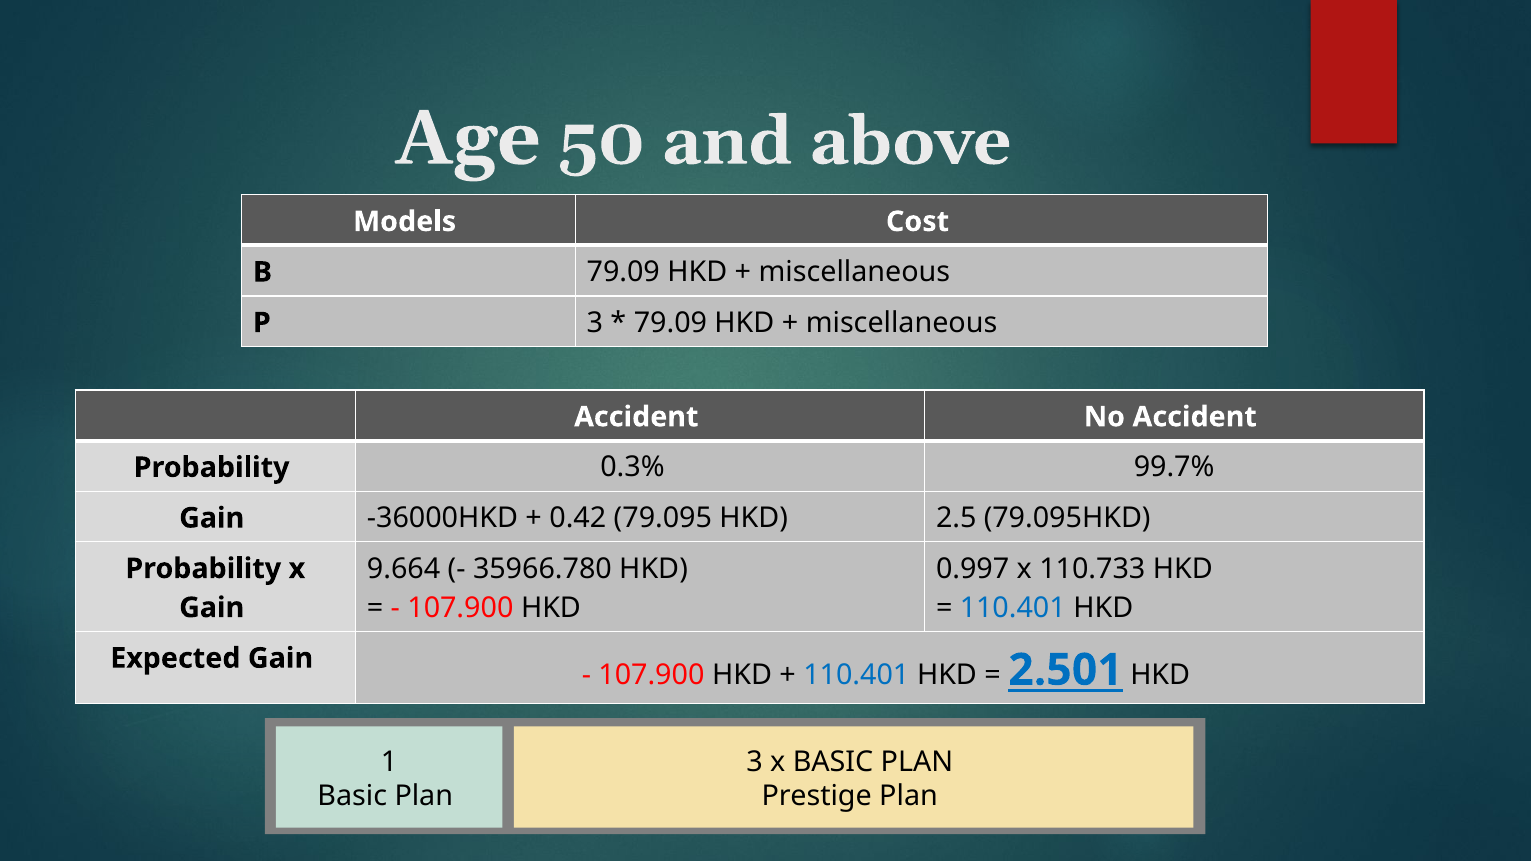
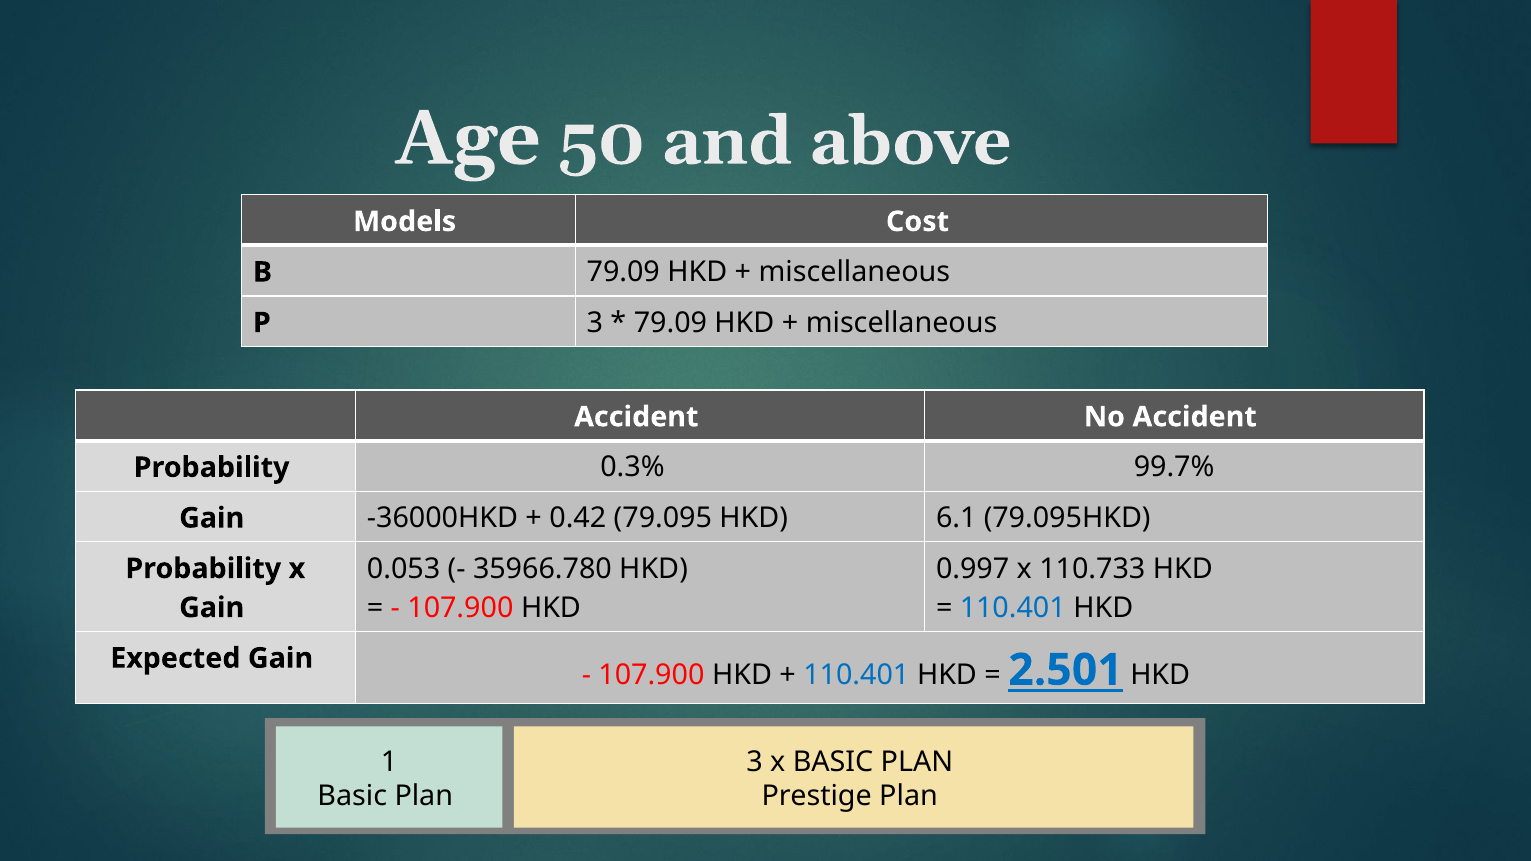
2.5: 2.5 -> 6.1 (956, 518)
9.664: 9.664 -> 0.053 (404, 569)
